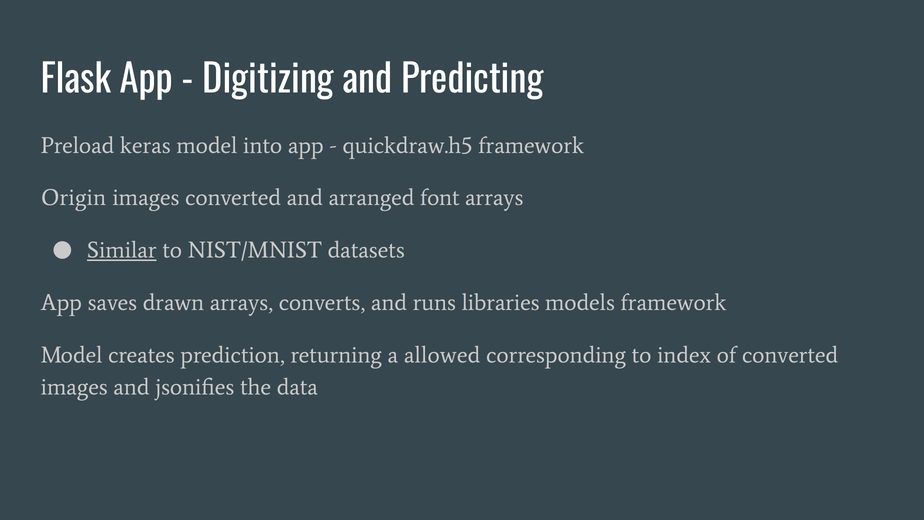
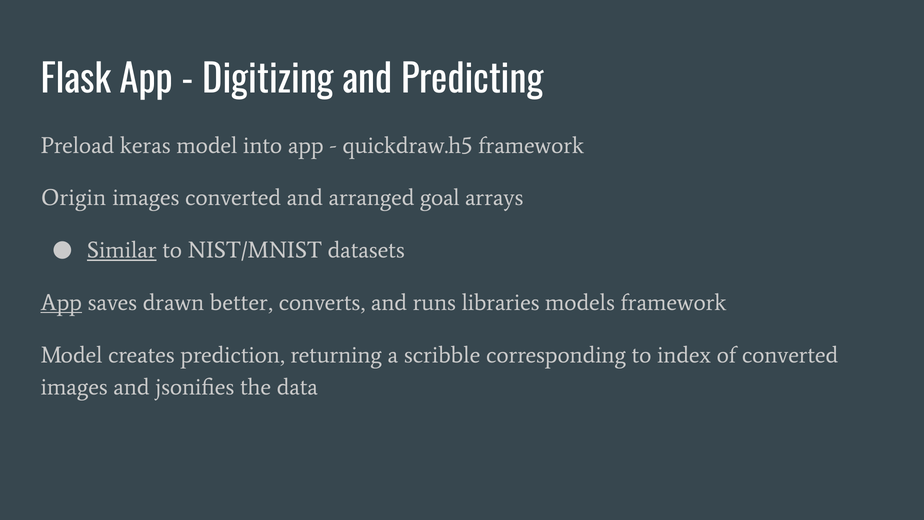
font: font -> goal (440, 198)
App underline: none -> present (61, 302)
drawn arrays: arrays -> better (241, 302)
allowed: allowed -> scribble (442, 355)
